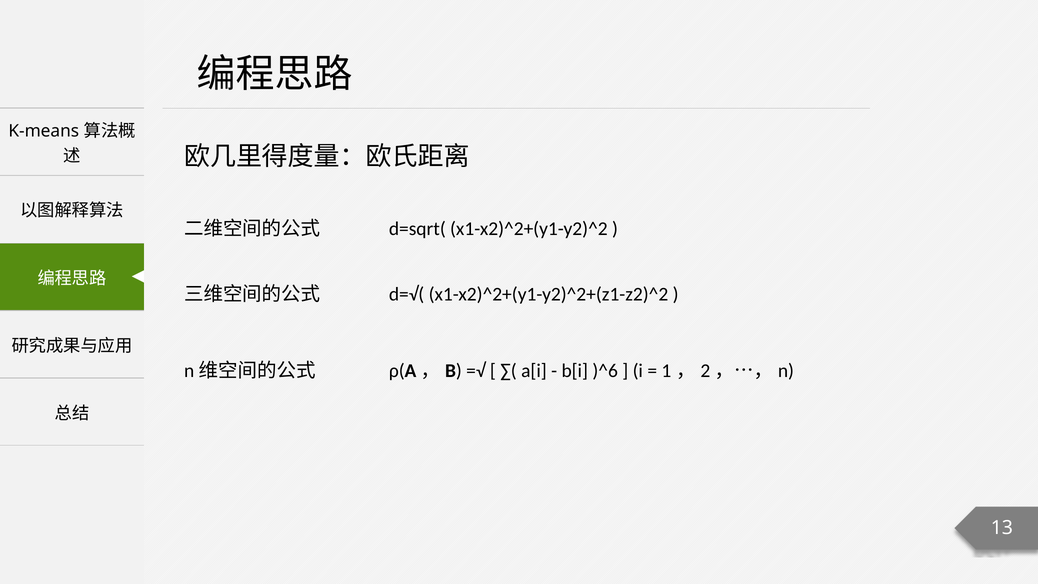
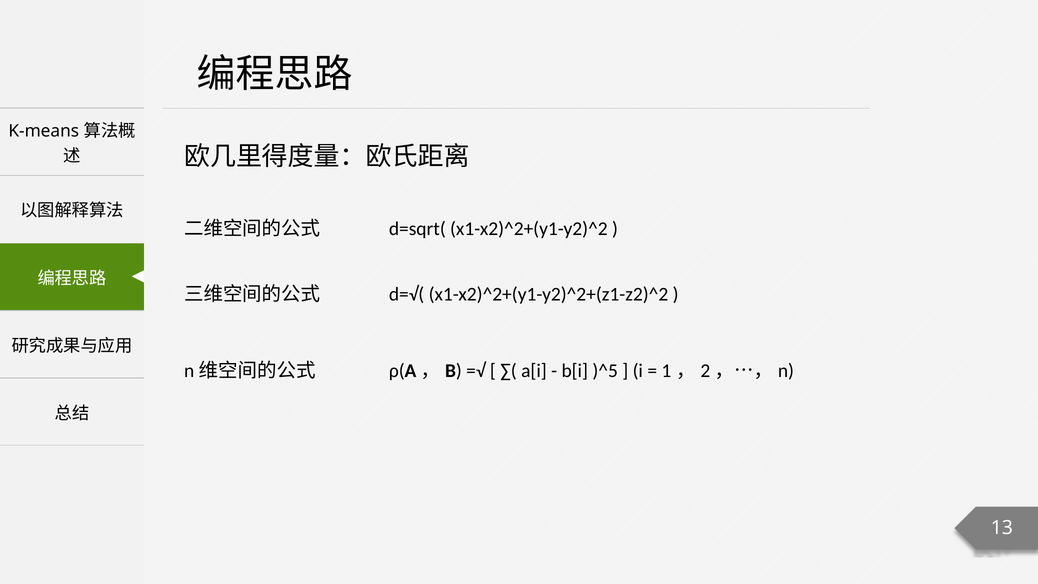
)^6: )^6 -> )^5 (605, 371)
